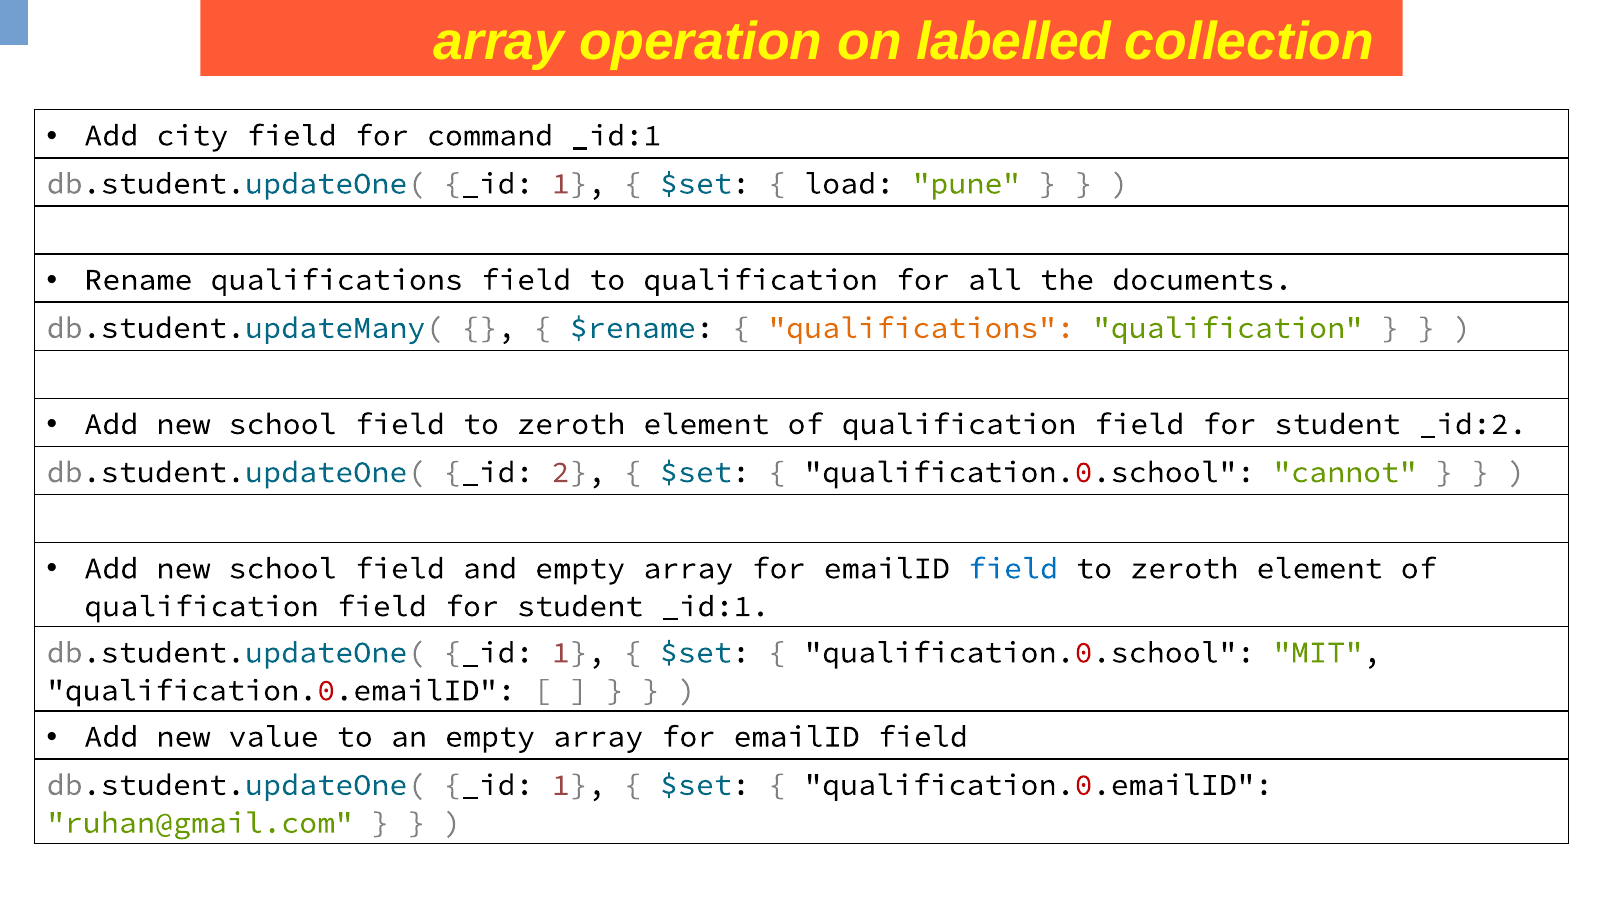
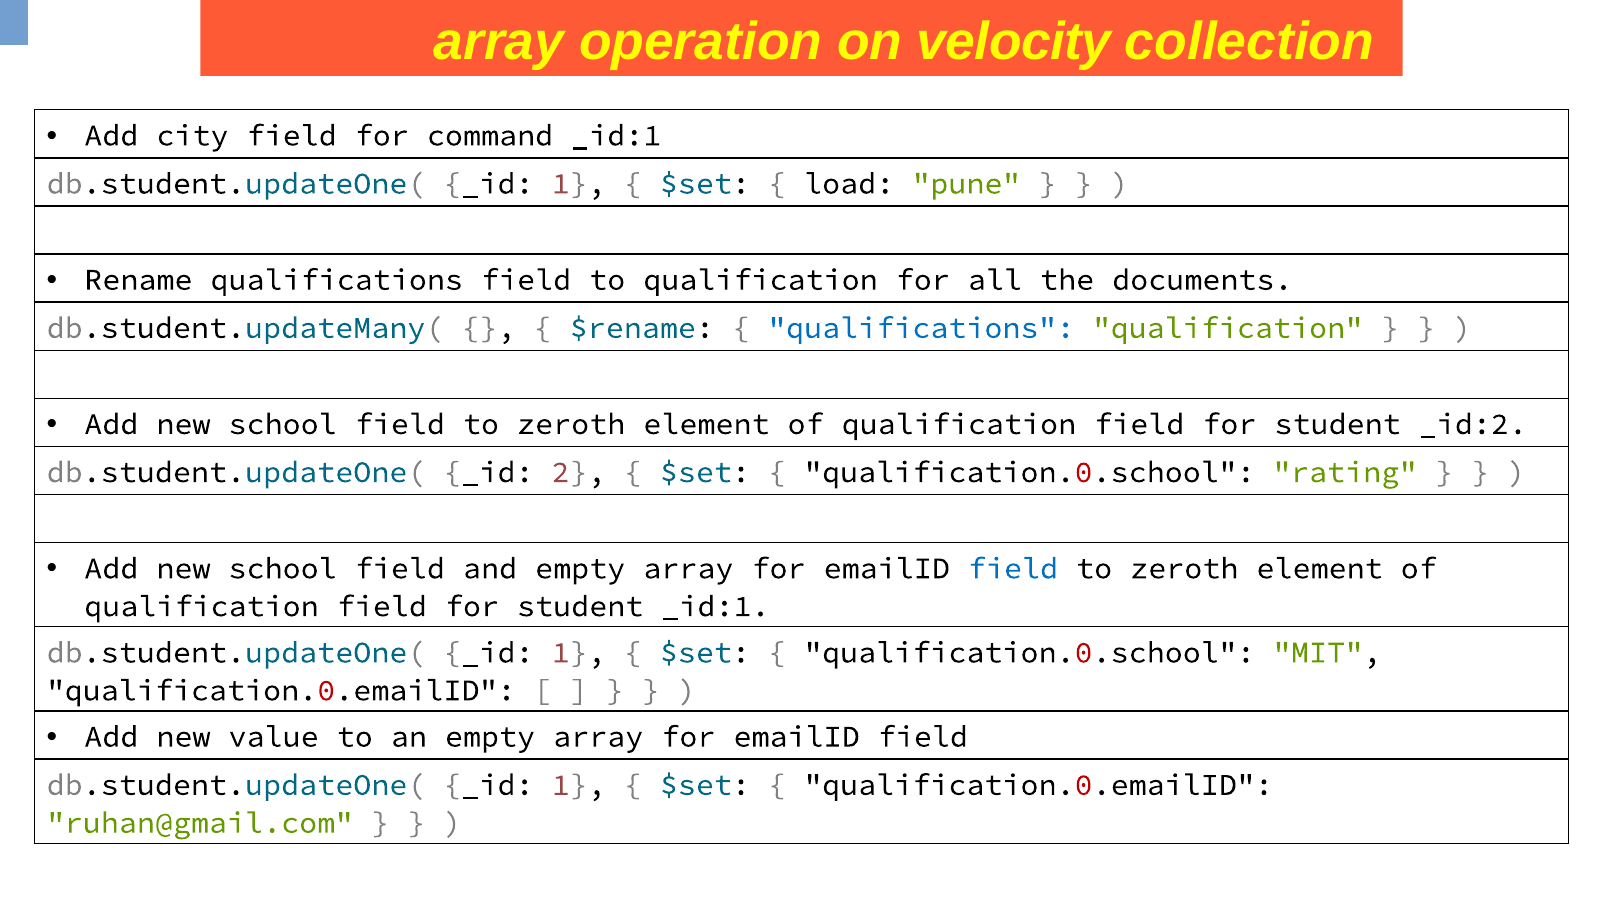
labelled: labelled -> velocity (1014, 42)
qualifications colour: orange -> blue (921, 328)
cannot: cannot -> rating (1345, 473)
